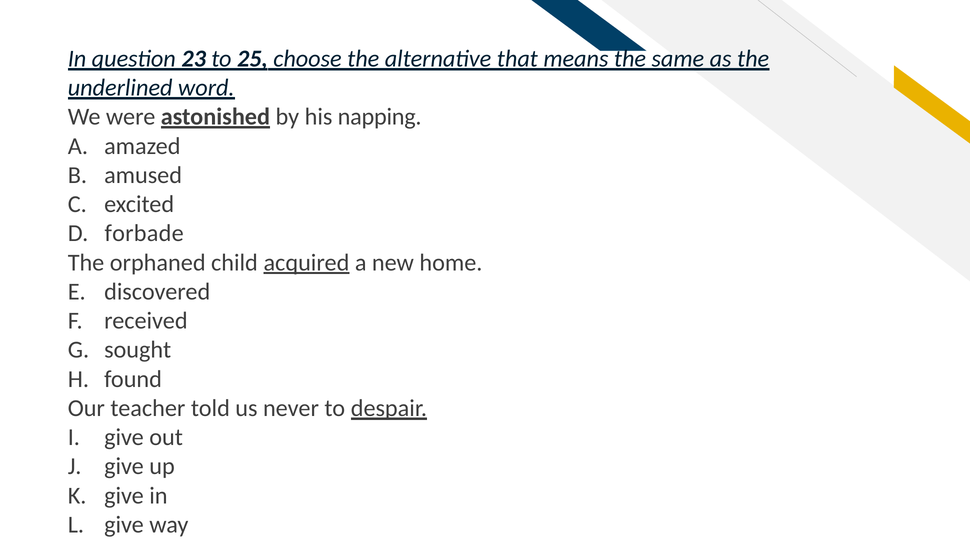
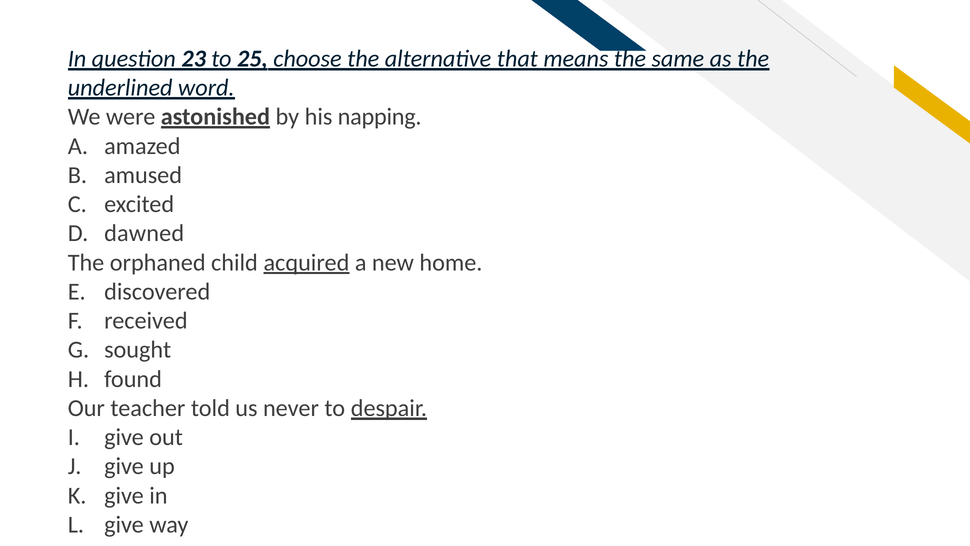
forbade: forbade -> dawned (144, 233)
